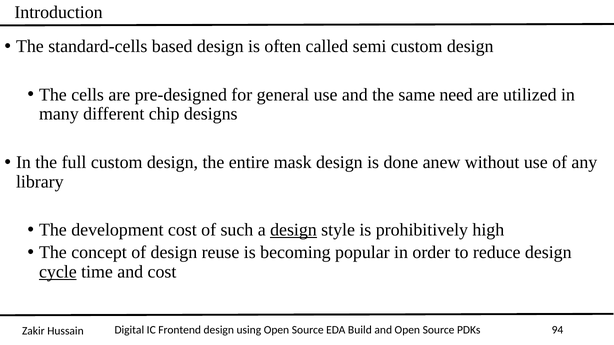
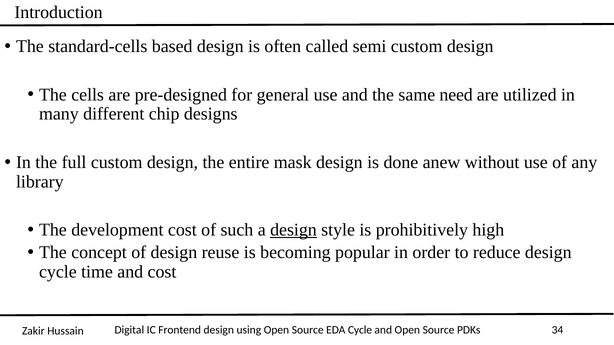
cycle underline: present -> none (58, 272)
EDA Build: Build -> Cycle (360, 330)
94: 94 -> 34 (557, 330)
